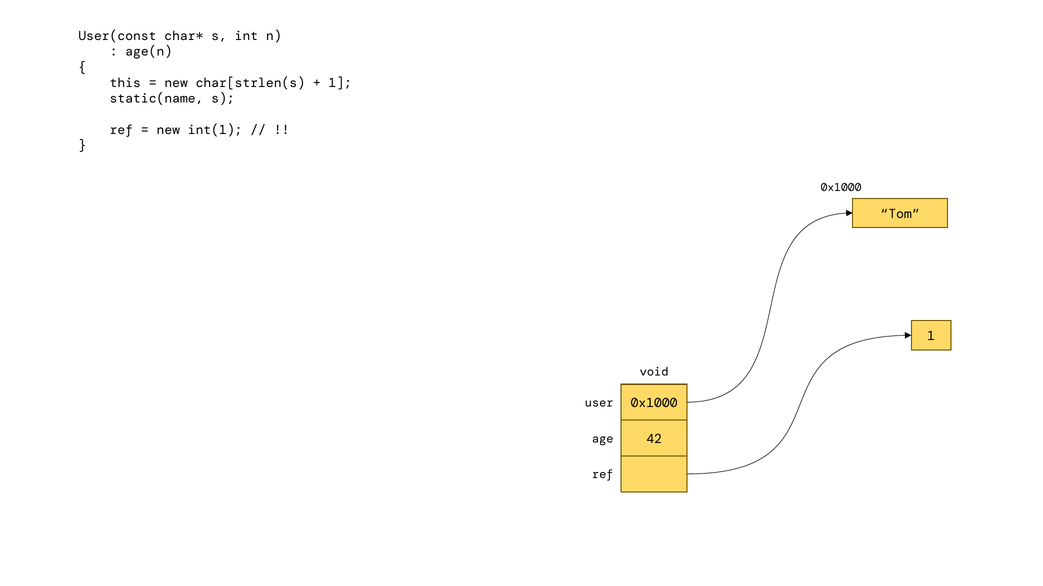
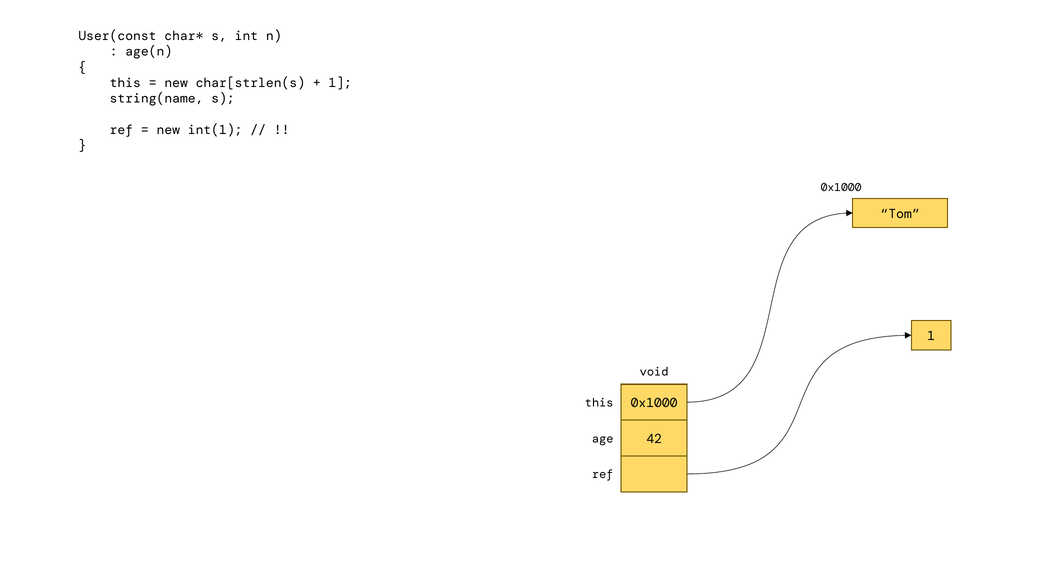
static(name: static(name -> string(name (157, 99)
user: user -> this (599, 403)
